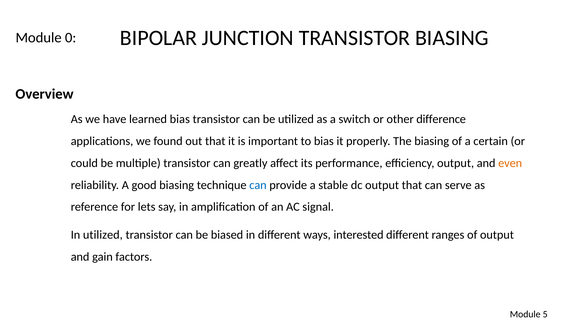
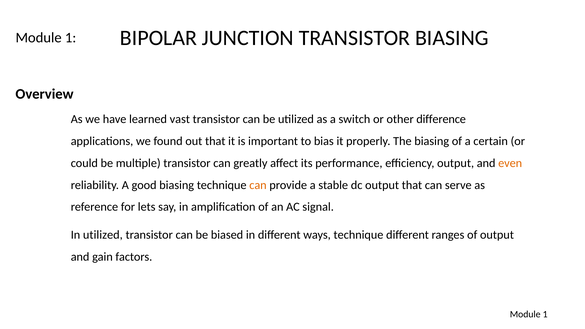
0: 0 -> 1 (71, 38)
learned bias: bias -> vast (180, 119)
can colour: blue -> orange (258, 185)
ways interested: interested -> technique (358, 235)
5: 5 -> 1 (545, 314)
